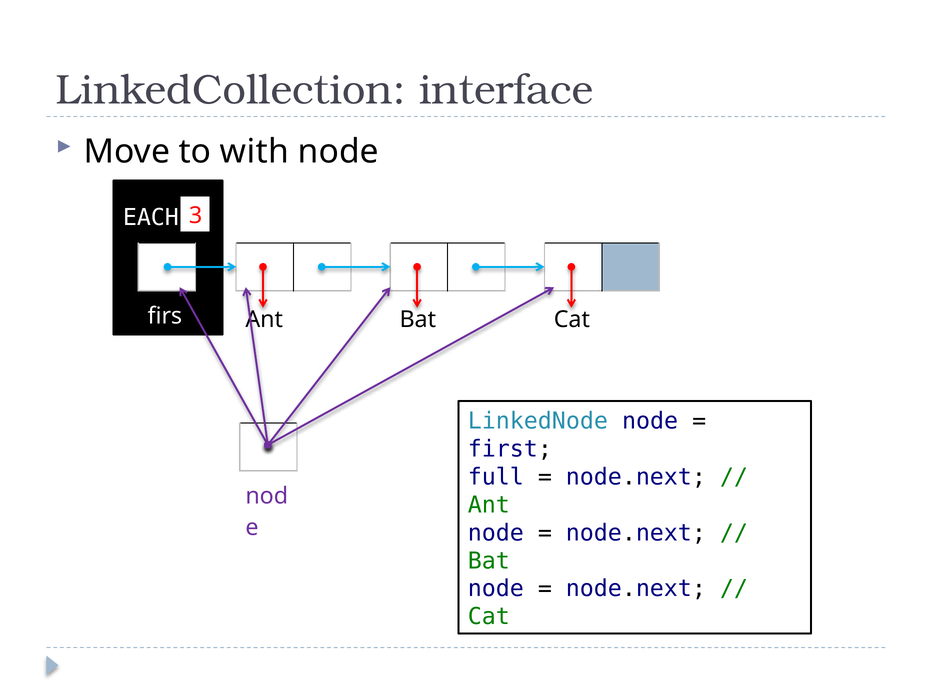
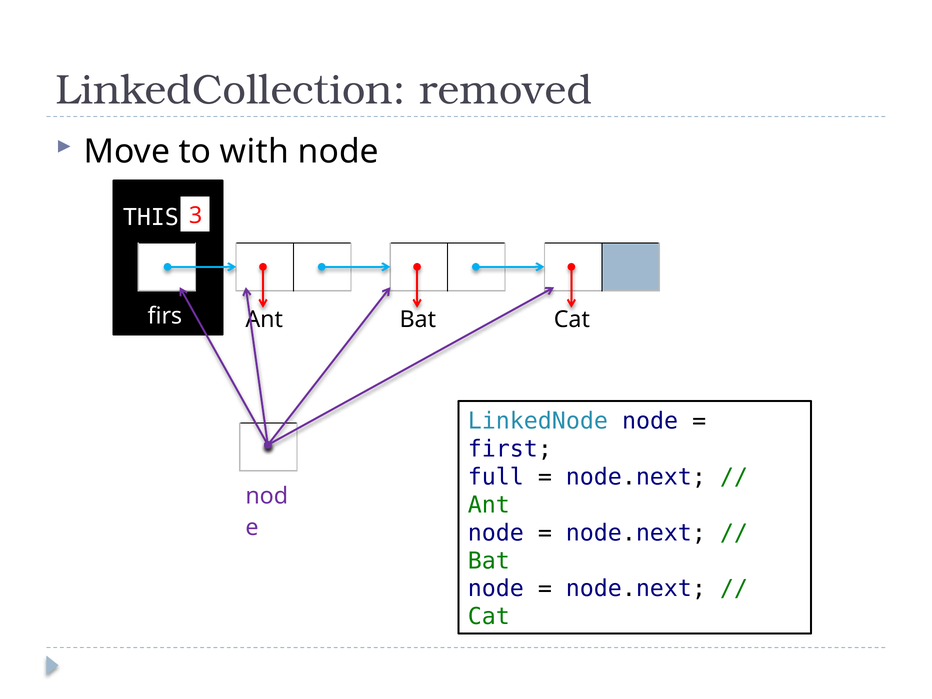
interface: interface -> removed (506, 90)
EACH: EACH -> THIS (151, 217)
